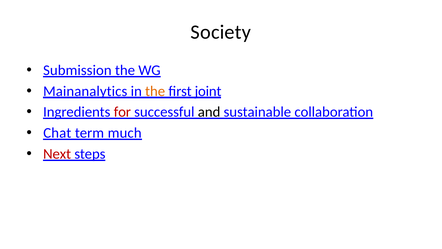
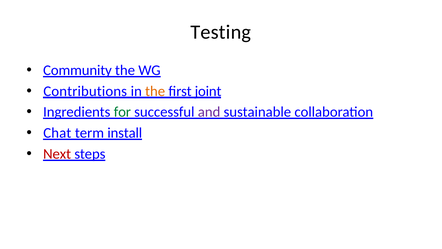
Society: Society -> Testing (221, 32)
Submission: Submission -> Community (77, 70)
Mainanalytics: Mainanalytics -> Contributions (85, 91)
for colour: red -> green (122, 112)
and colour: black -> purple (209, 112)
much: much -> install (125, 133)
